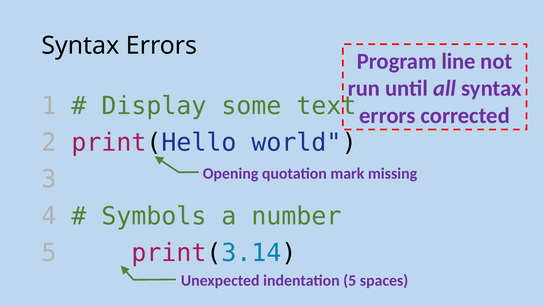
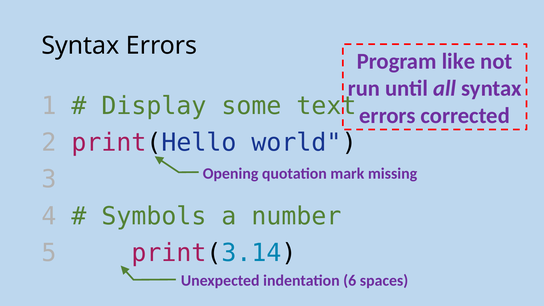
line: line -> like (458, 61)
indentation 5: 5 -> 6 (350, 280)
